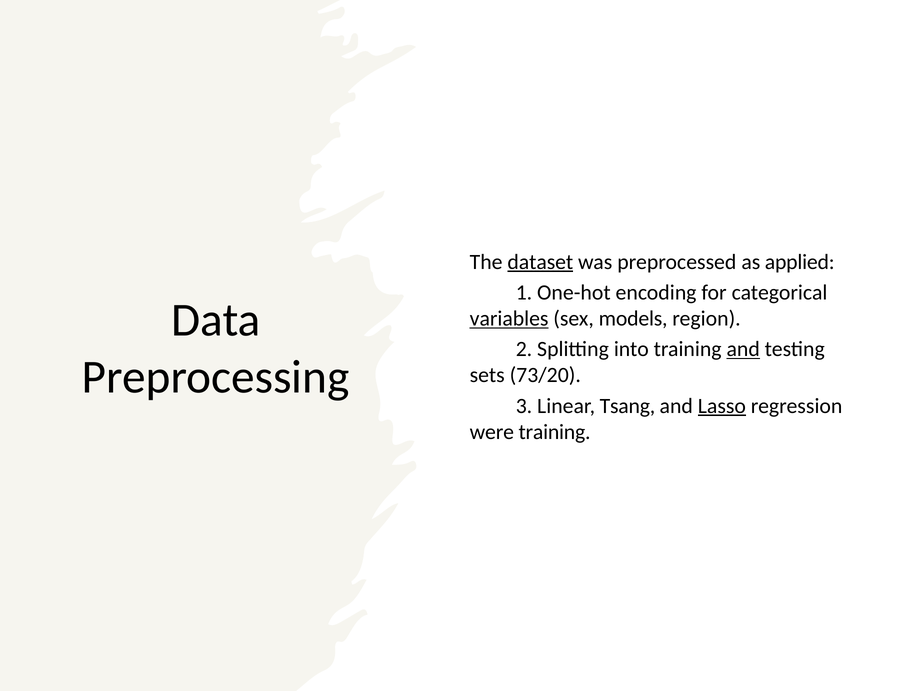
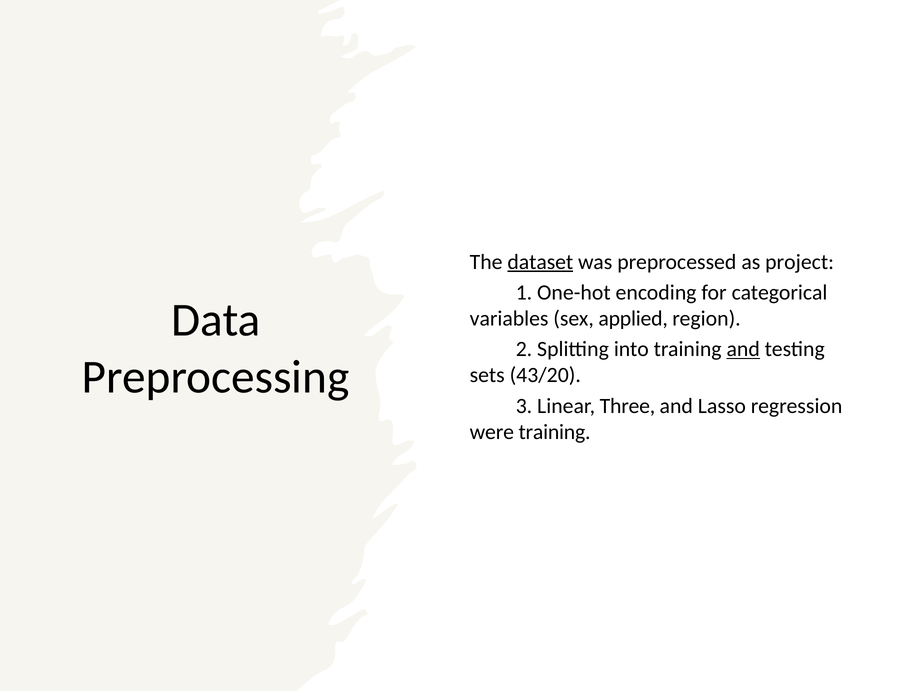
applied: applied -> project (800, 262)
variables underline: present -> none (509, 319)
models: models -> applied (633, 319)
73/20: 73/20 -> 43/20 (545, 375)
Tsang: Tsang -> Three (627, 406)
Lasso underline: present -> none (722, 406)
